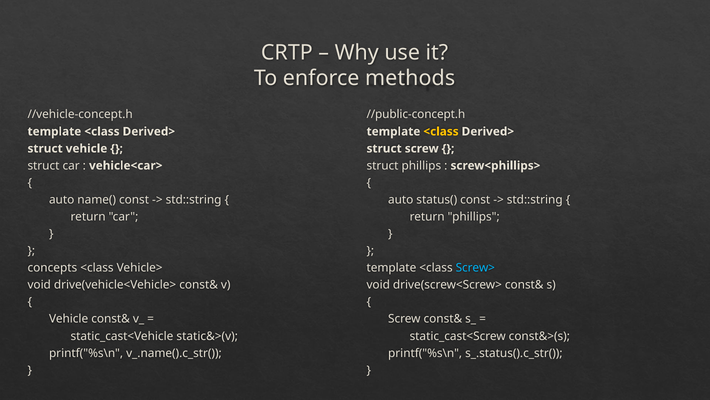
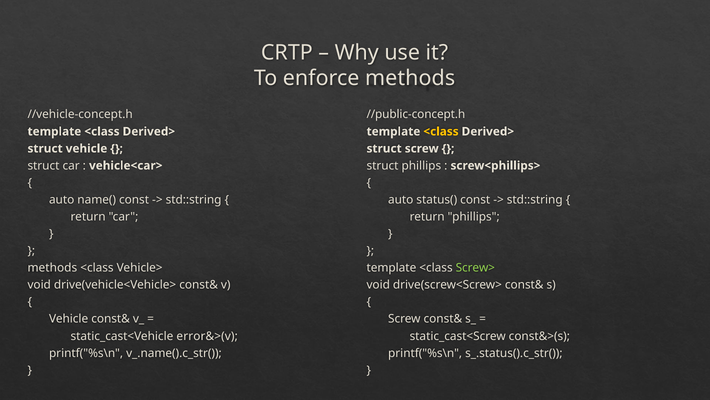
concepts: concepts -> methods (52, 268)
Screw> colour: light blue -> light green (475, 268)
static&>(v: static&>(v -> error&>(v (207, 336)
